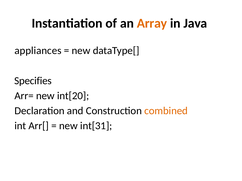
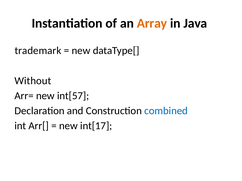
appliances: appliances -> trademark (38, 51)
Specifies: Specifies -> Without (33, 81)
int[20: int[20 -> int[57 (73, 96)
combined colour: orange -> blue (166, 111)
int[31: int[31 -> int[17 (96, 126)
